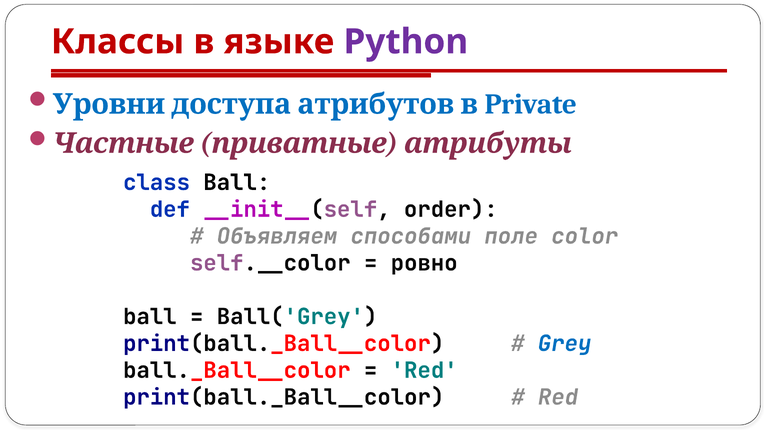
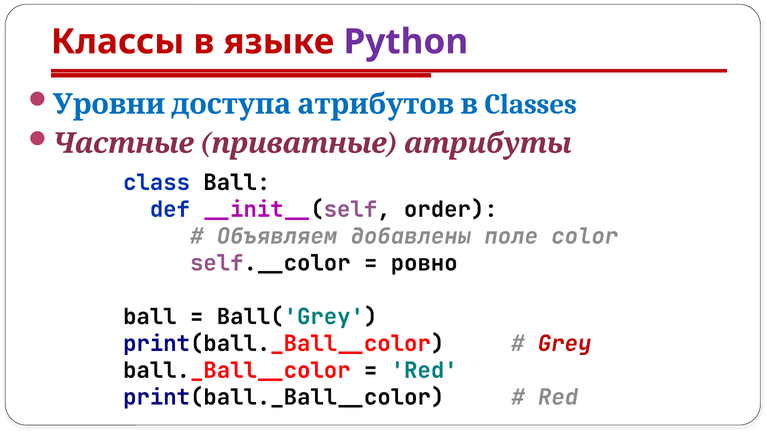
Private: Private -> Classes (531, 104)
способами: способами -> добавлены (411, 236)
Grey colour: blue -> red (565, 343)
